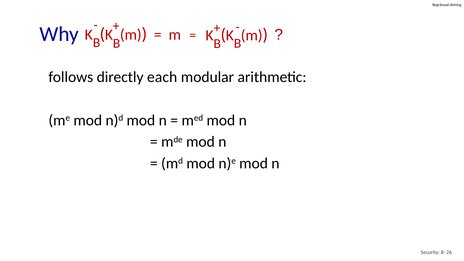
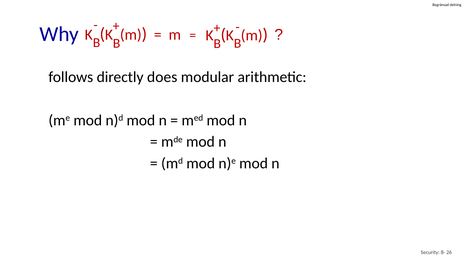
each: each -> does (162, 77)
